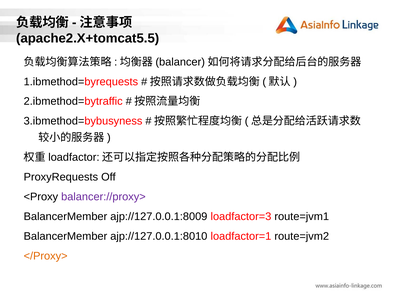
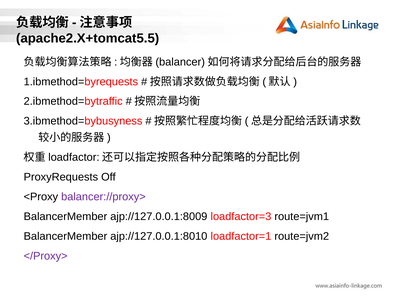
</Proxy> colour: orange -> purple (46, 256)
